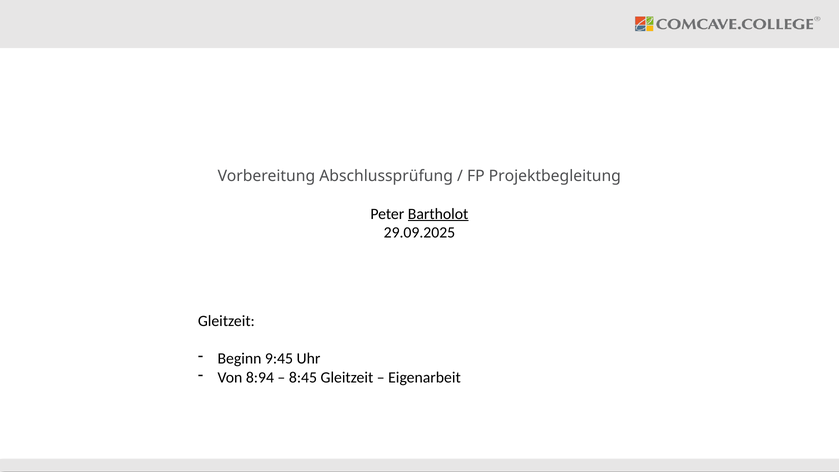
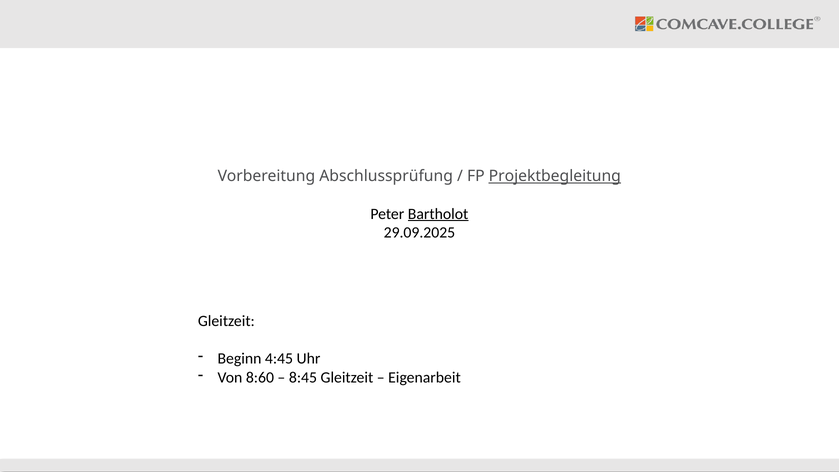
Projektbegleitung underline: none -> present (555, 176)
9:45: 9:45 -> 4:45 (279, 359)
8:94: 8:94 -> 8:60 (260, 377)
